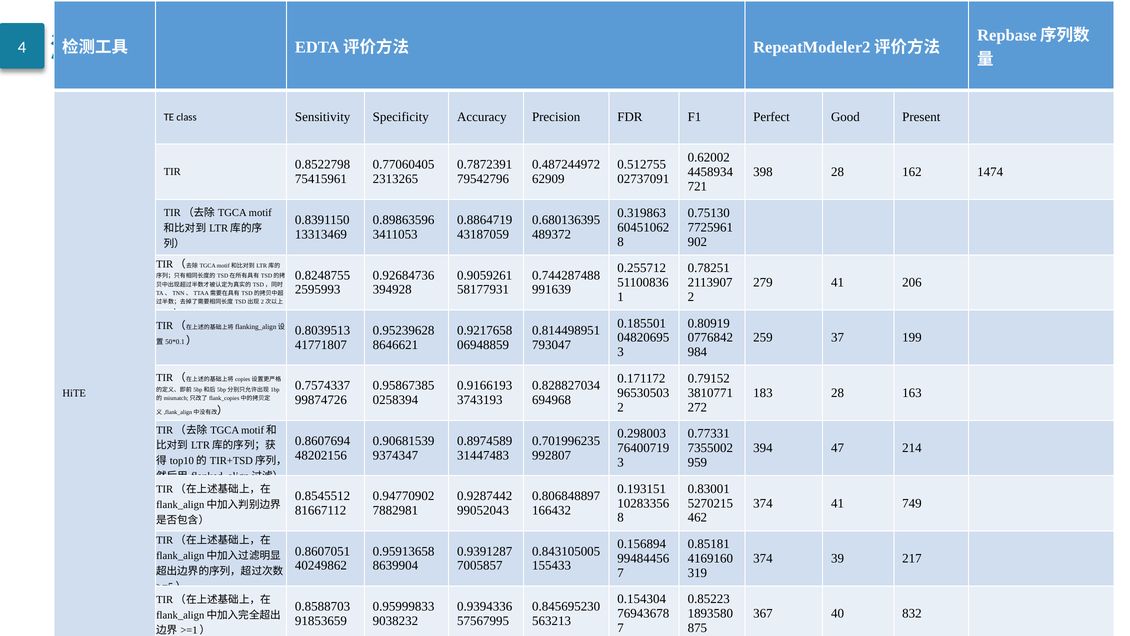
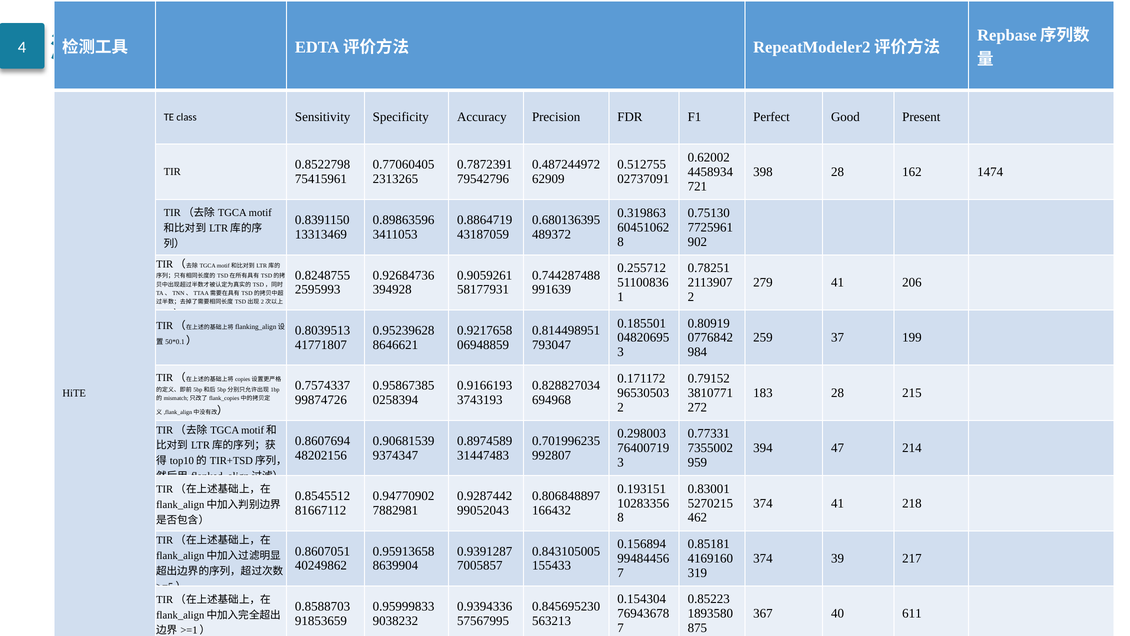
163: 163 -> 215 (912, 393)
749: 749 -> 218 (912, 503)
832: 832 -> 611 (912, 613)
